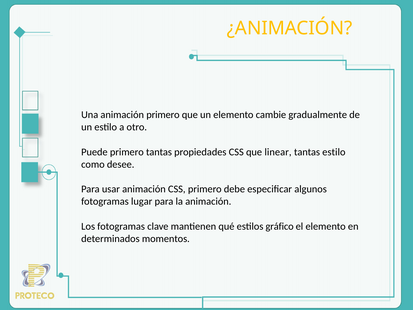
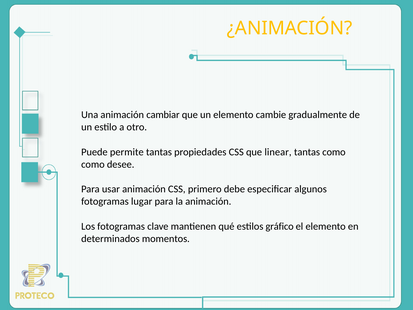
animación primero: primero -> cambiar (163, 115)
Puede primero: primero -> permite (127, 152)
tantas estilo: estilo -> como (334, 152)
